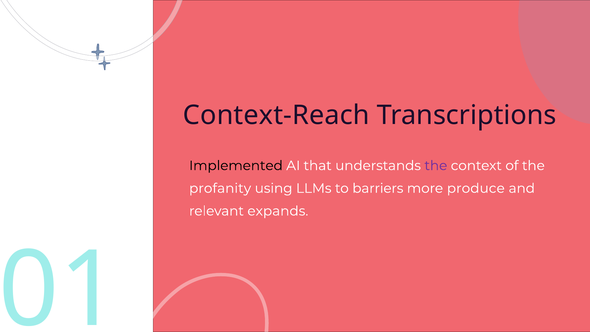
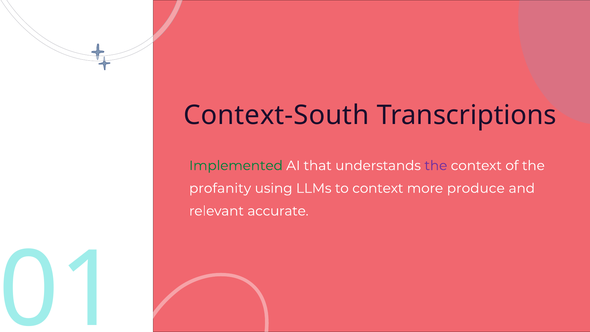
Context-Reach: Context-Reach -> Context-South (276, 115)
Implemented colour: black -> green (236, 166)
to barriers: barriers -> context (378, 188)
expands: expands -> accurate (278, 211)
